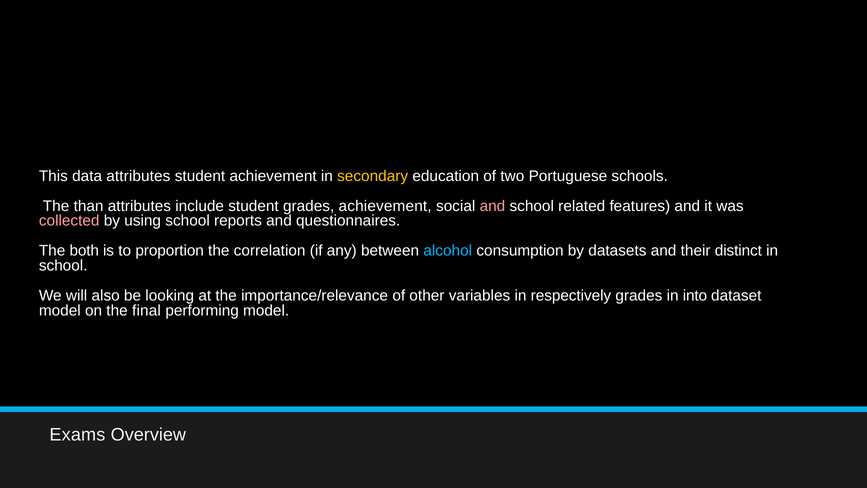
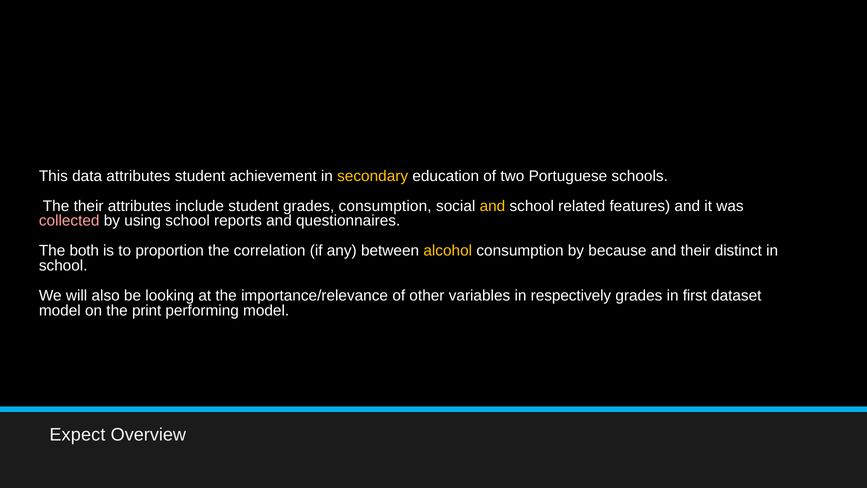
The than: than -> their (89, 206)
grades achievement: achievement -> consumption (385, 206)
and colour: pink -> yellow (492, 206)
alcohol colour: light blue -> yellow (448, 251)
datasets: datasets -> because (617, 251)
into: into -> first (695, 295)
final: final -> print (147, 310)
Exams: Exams -> Expect (77, 434)
